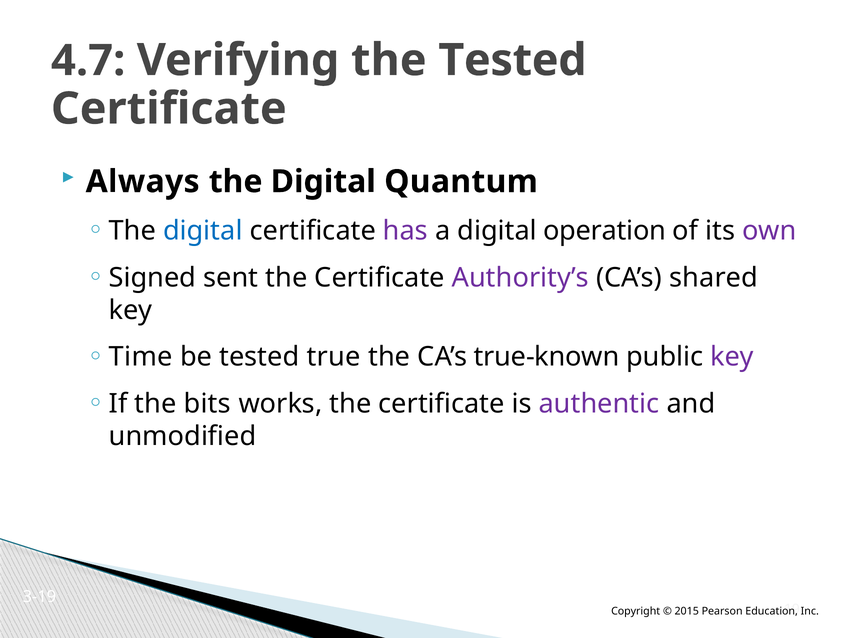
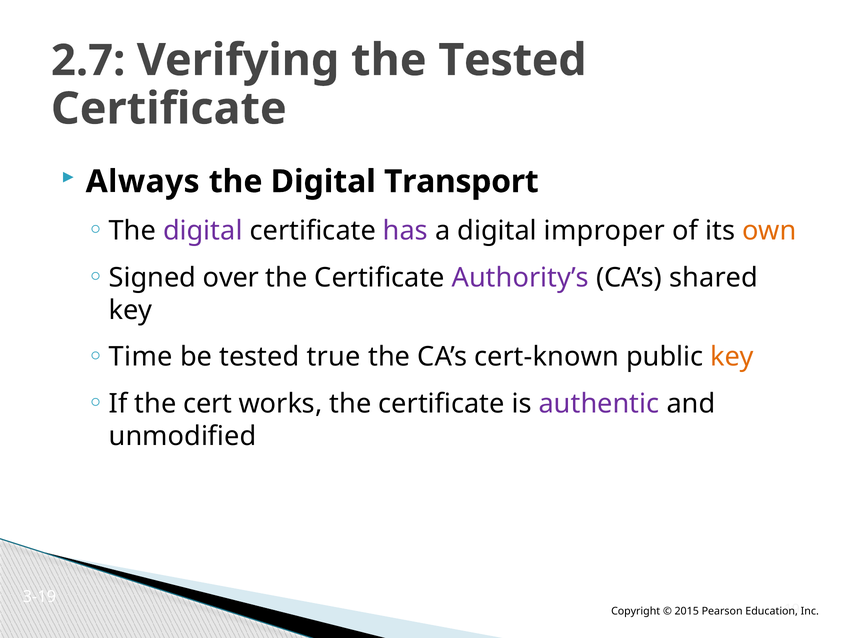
4.7: 4.7 -> 2.7 (88, 61)
Quantum: Quantum -> Transport (461, 182)
digital colour: blue -> purple (203, 231)
operation: operation -> improper (605, 231)
own colour: purple -> orange (769, 231)
sent: sent -> over (231, 278)
true-known: true-known -> cert-known (546, 357)
key colour: purple -> orange (732, 357)
bits: bits -> cert (208, 404)
